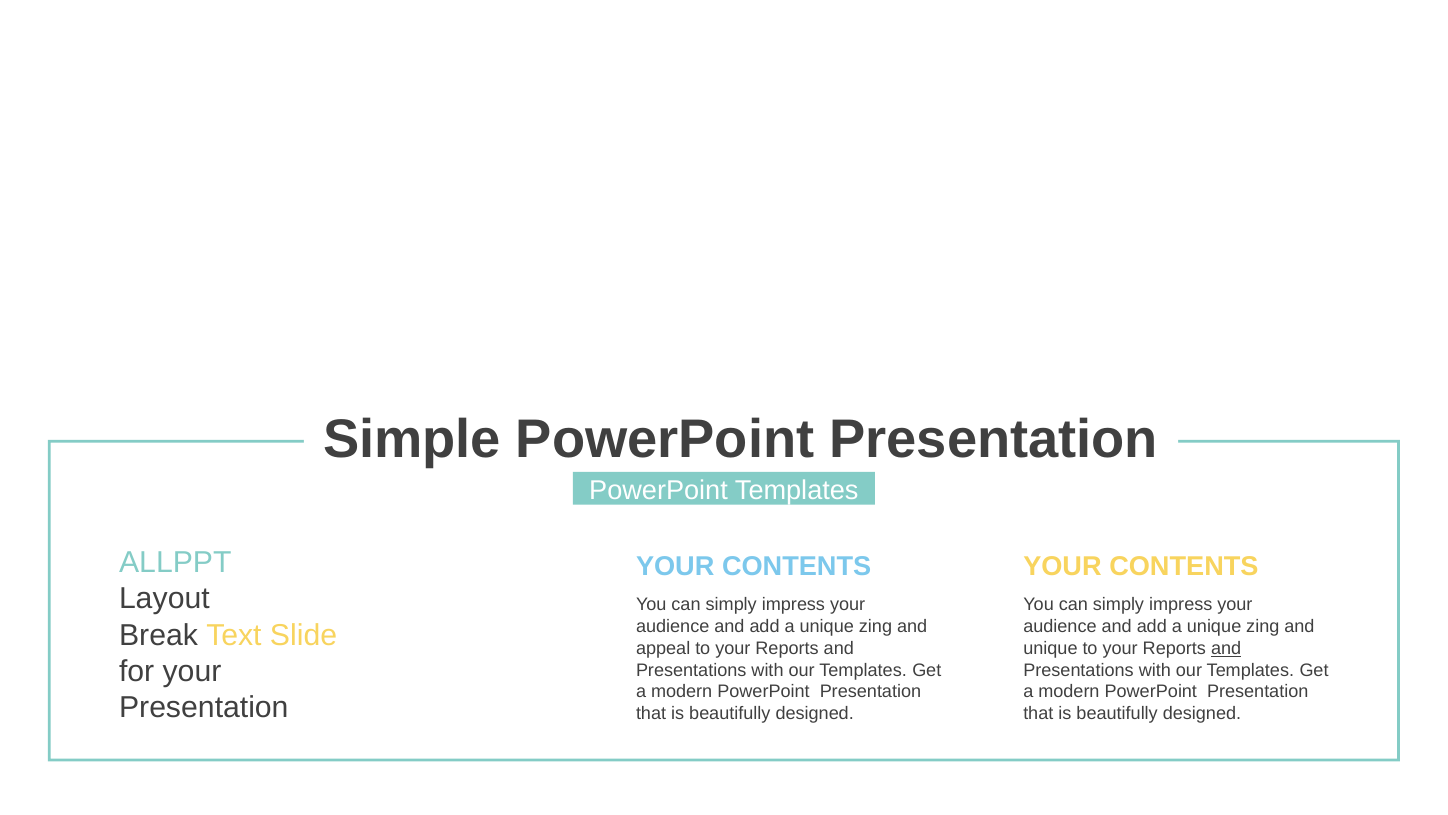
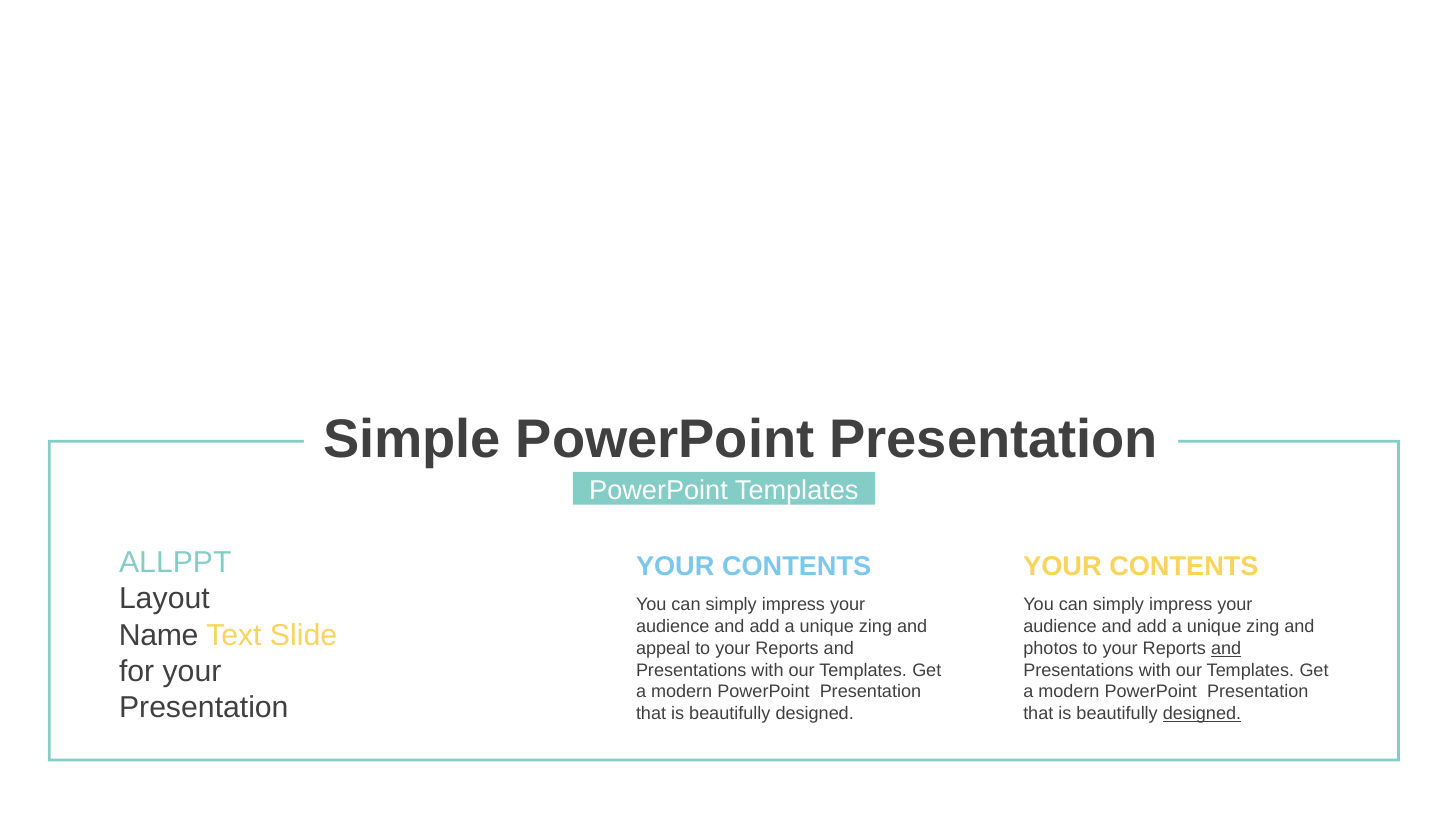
Break: Break -> Name (159, 635)
unique: unique -> photos (1050, 648)
designed underline: none -> present (1202, 713)
